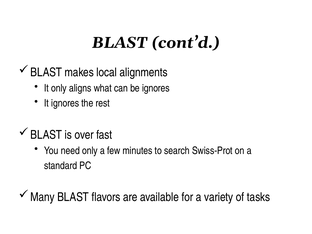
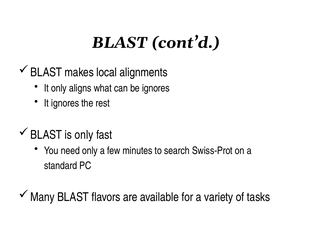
is over: over -> only (84, 135)
